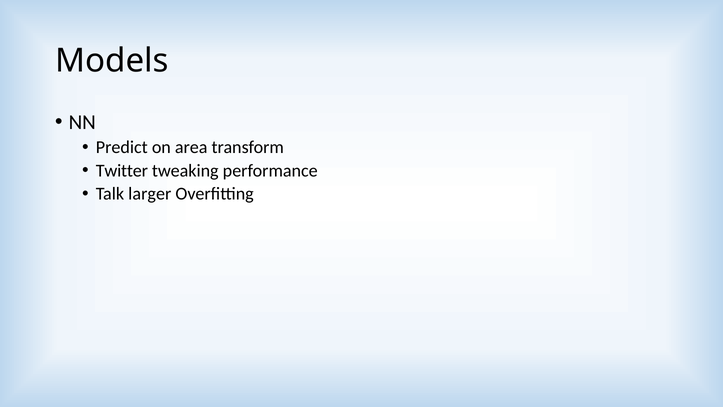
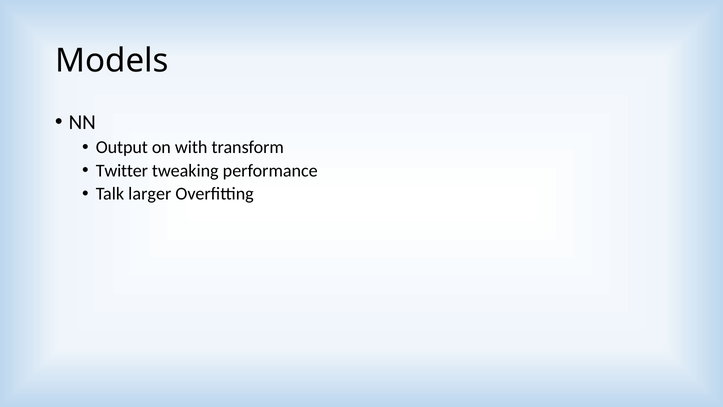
Predict: Predict -> Output (122, 147)
area: area -> with (191, 147)
